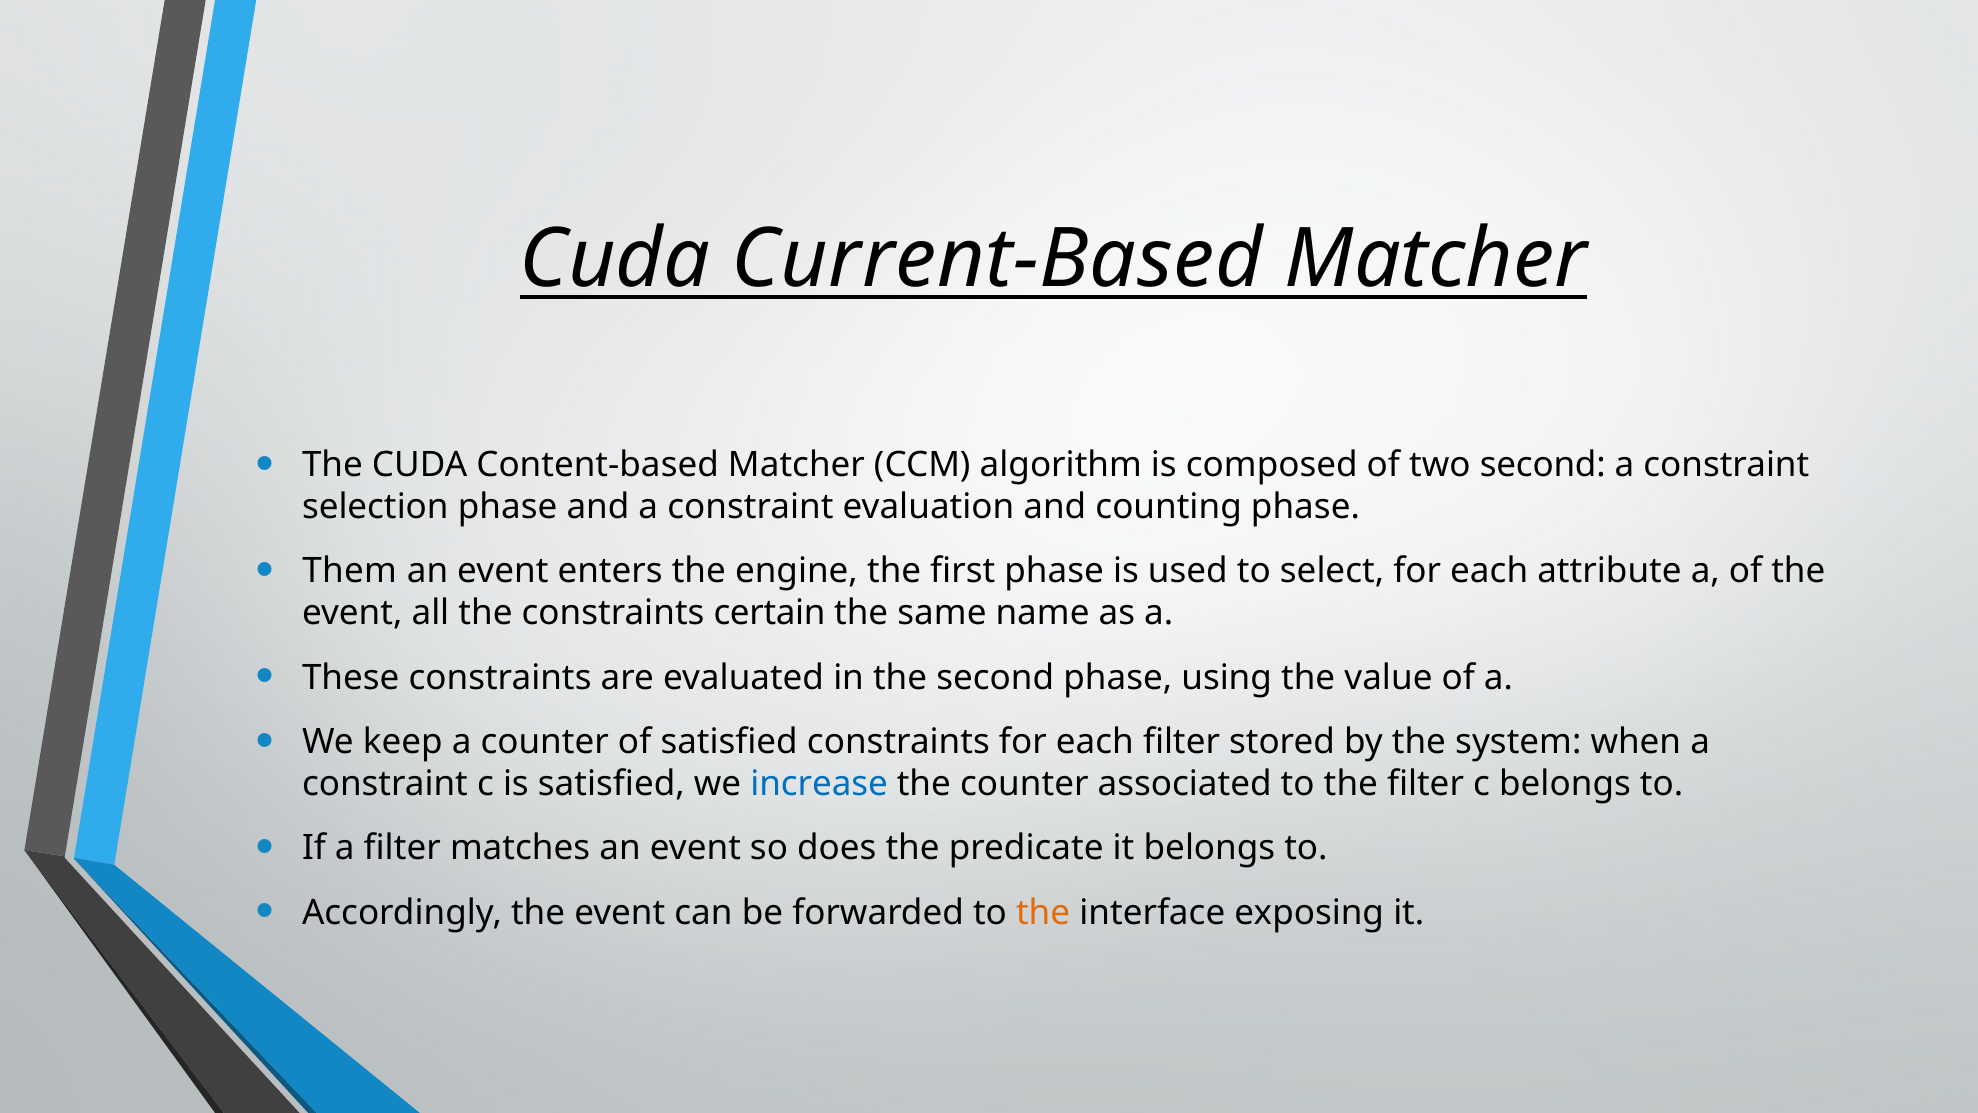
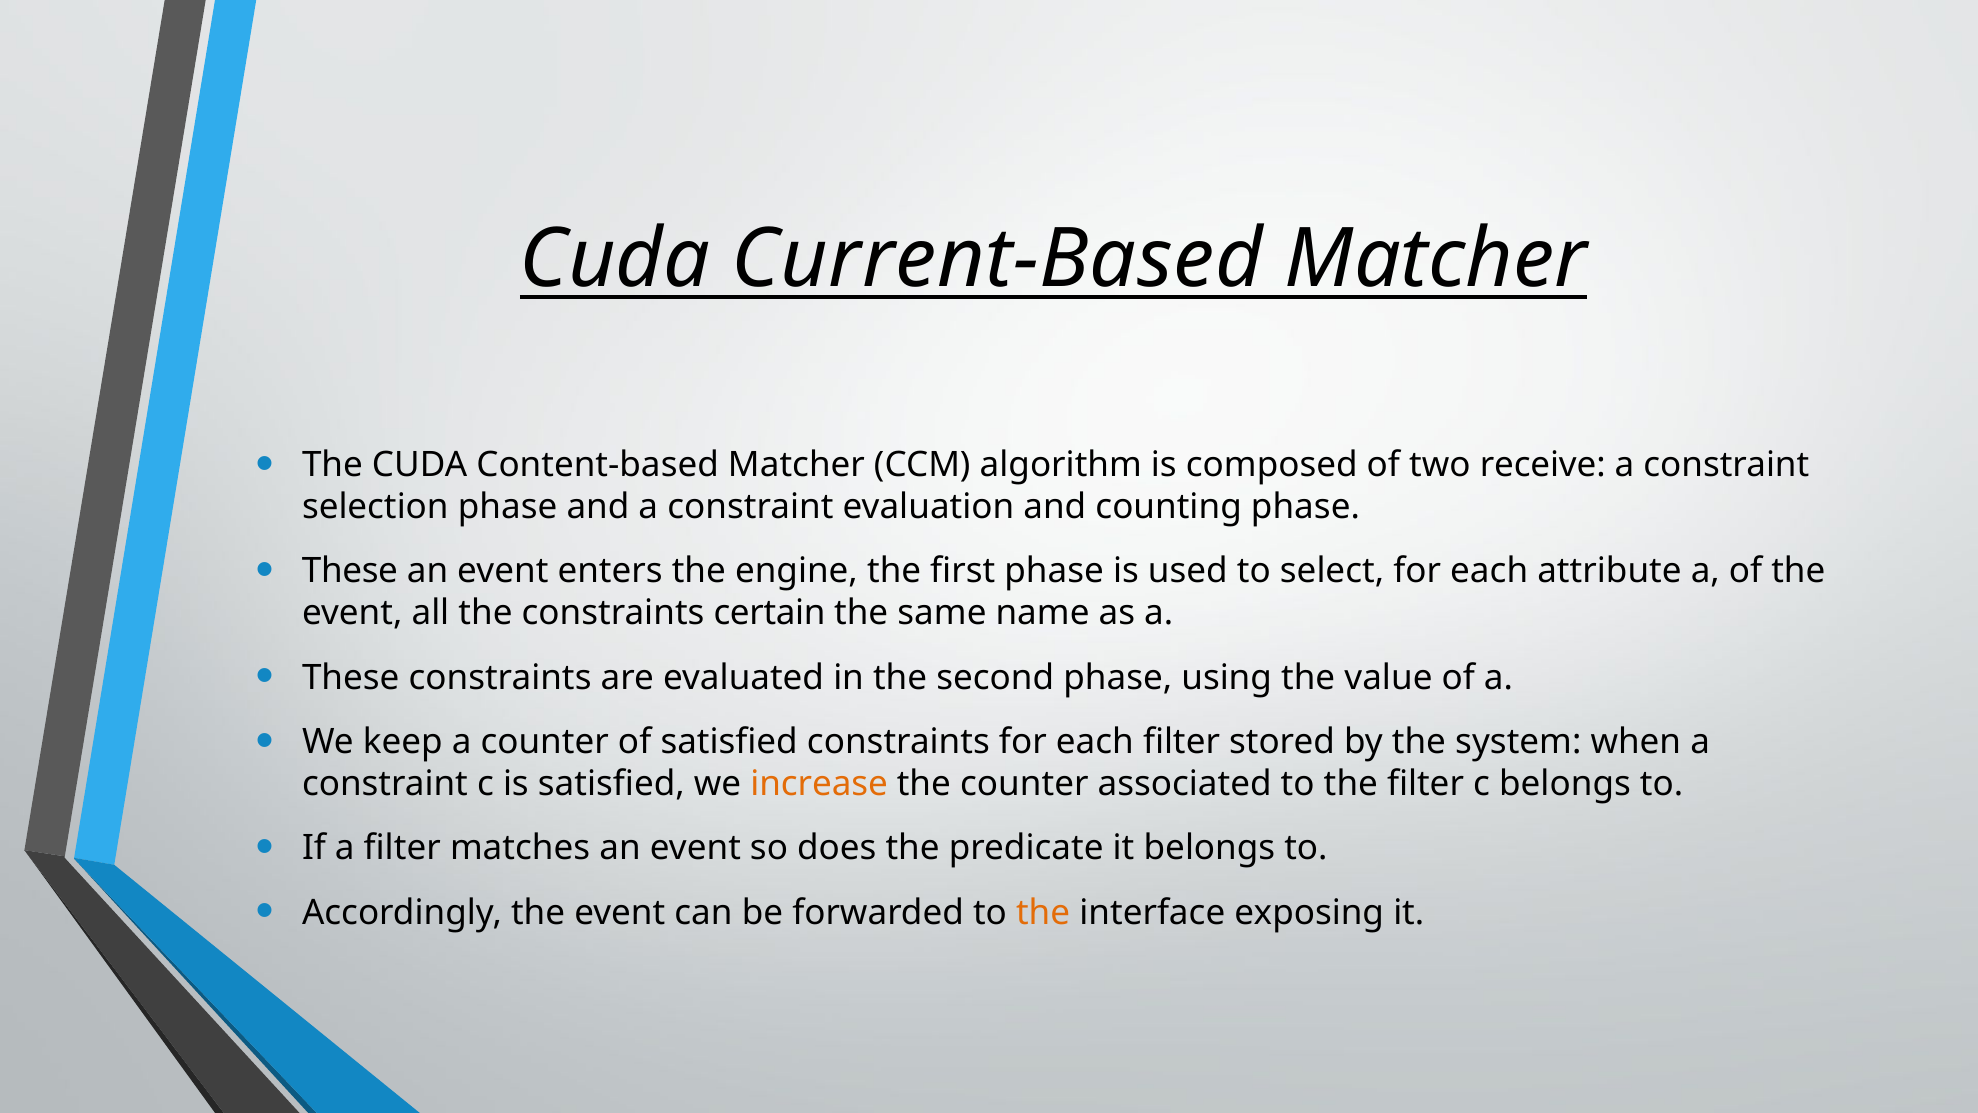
two second: second -> receive (1543, 465)
Them: Them -> These (350, 571)
increase colour: blue -> orange (819, 784)
